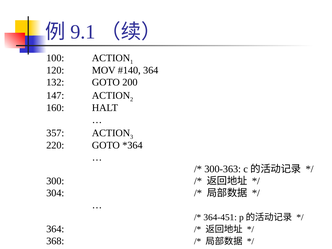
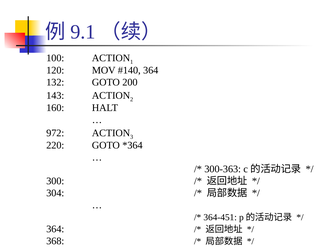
147: 147 -> 143 (55, 95)
357: 357 -> 972 (55, 133)
